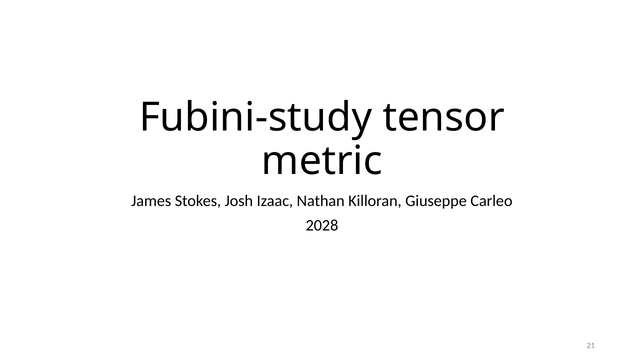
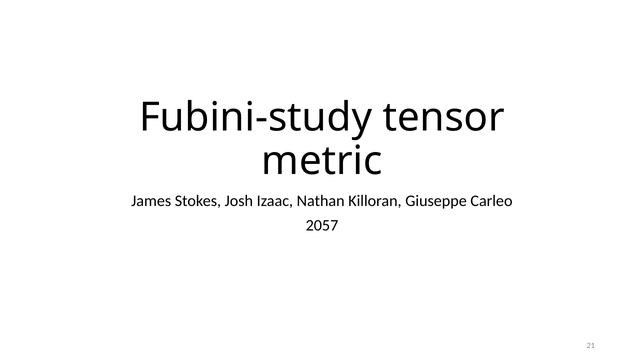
2028: 2028 -> 2057 (322, 225)
